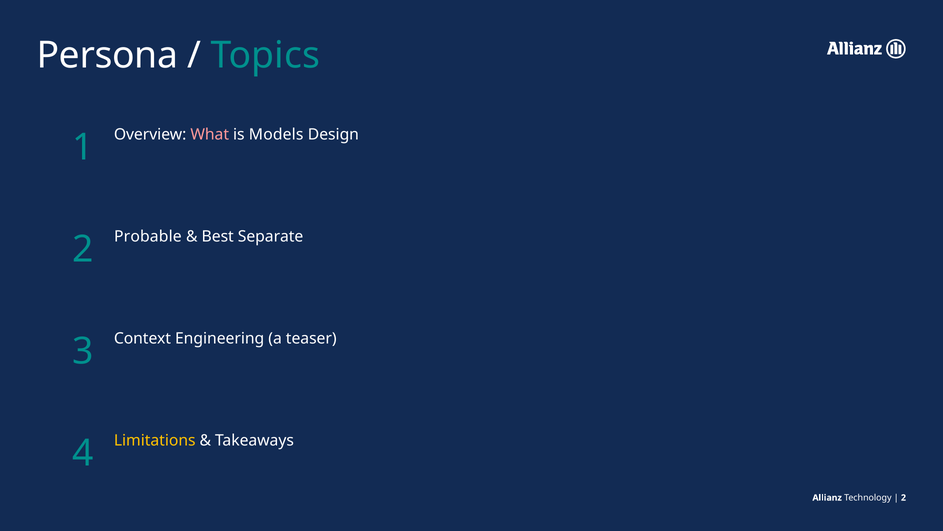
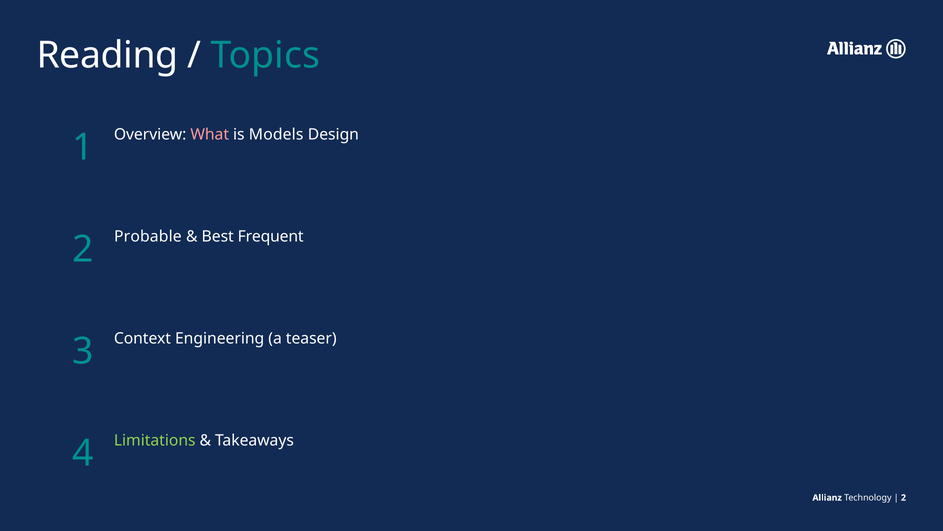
Persona: Persona -> Reading (107, 55)
Separate: Separate -> Frequent (271, 236)
Limitations colour: yellow -> light green (155, 440)
